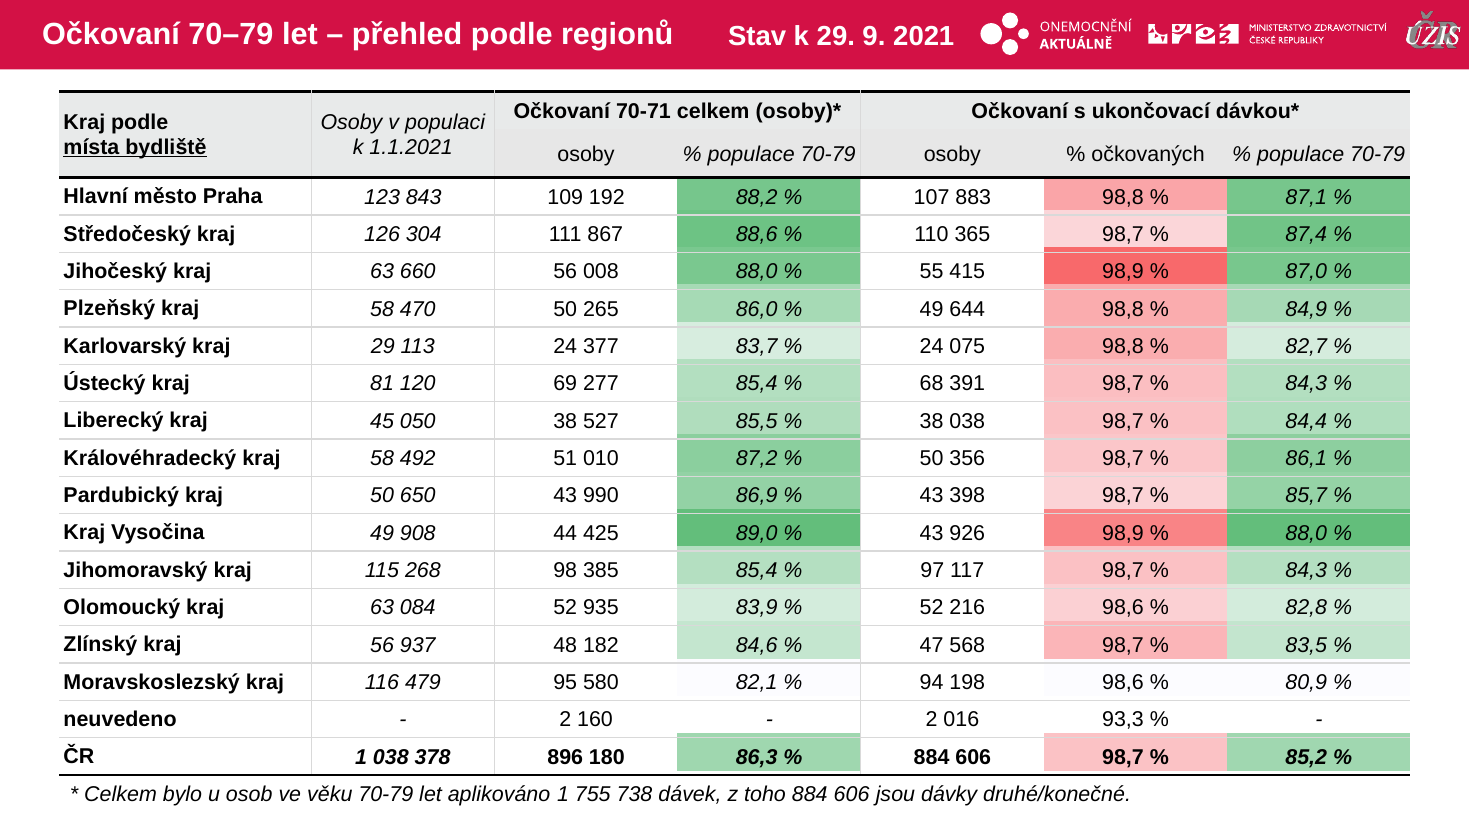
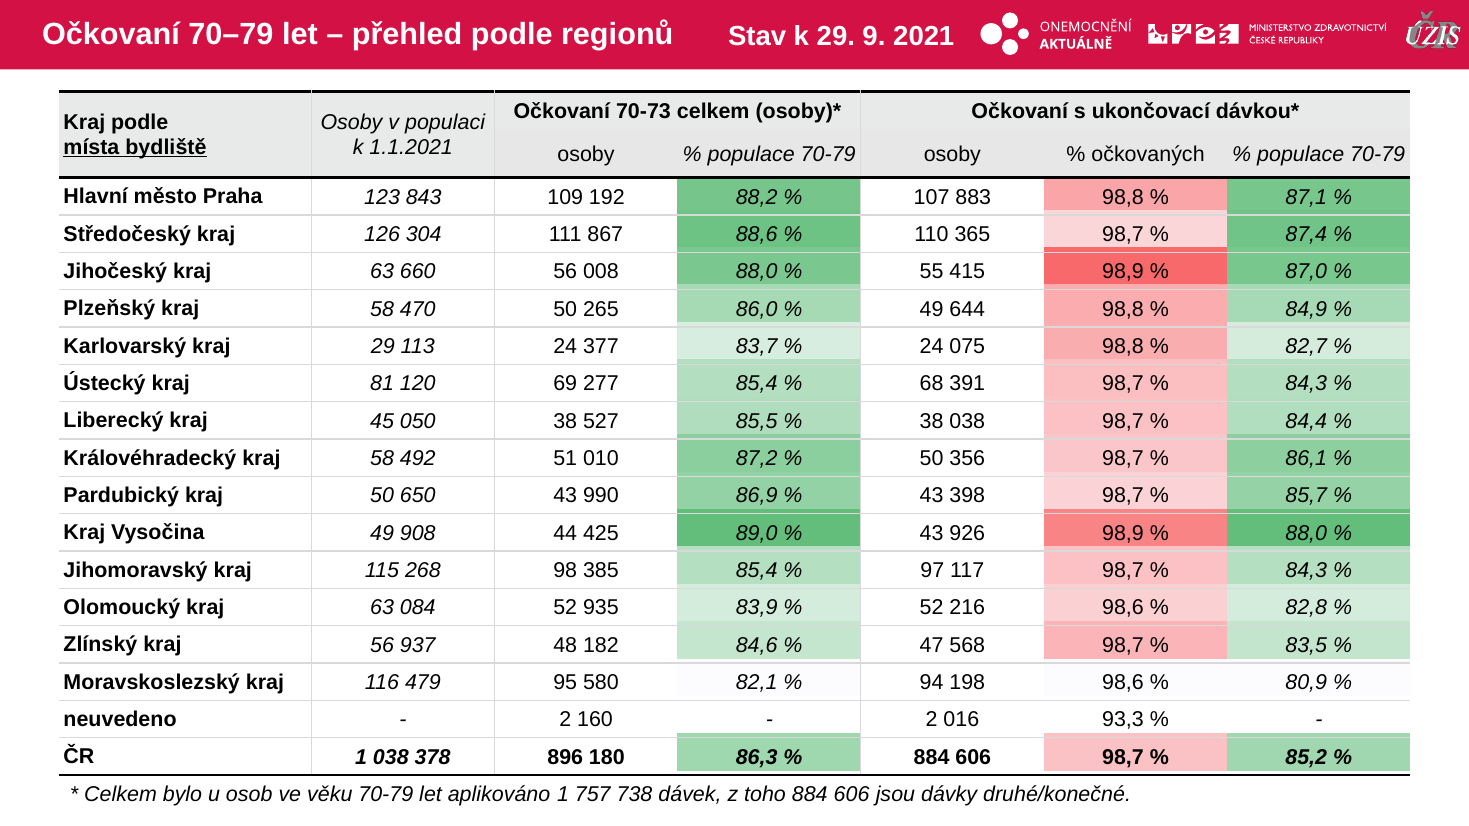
70-71: 70-71 -> 70-73 (643, 111)
755: 755 -> 757 (593, 795)
